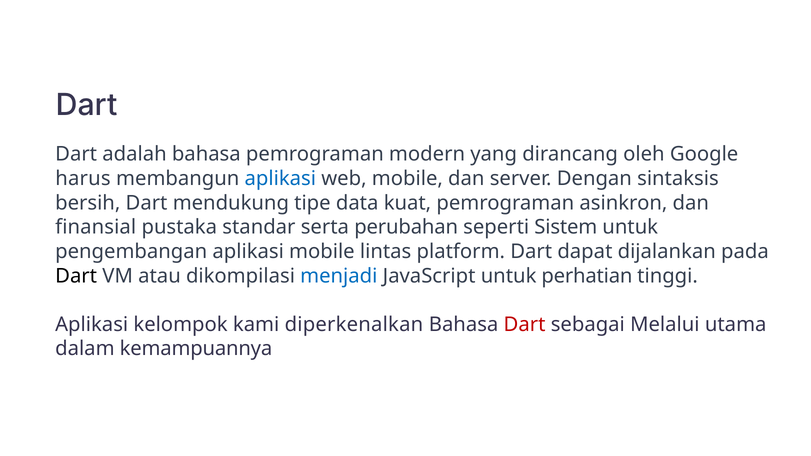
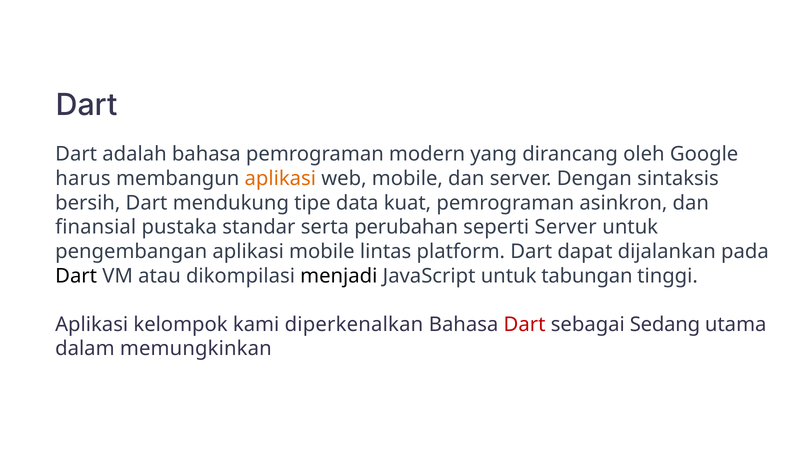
aplikasi colour: blue -> orange (280, 179)
seperti Sistem: Sistem -> Server (566, 227)
menjadi colour: blue -> black (339, 276)
perhatian: perhatian -> tabungan (587, 276)
Melalui: Melalui -> Sedang (665, 325)
kemampuannya: kemampuannya -> memungkinkan (196, 349)
